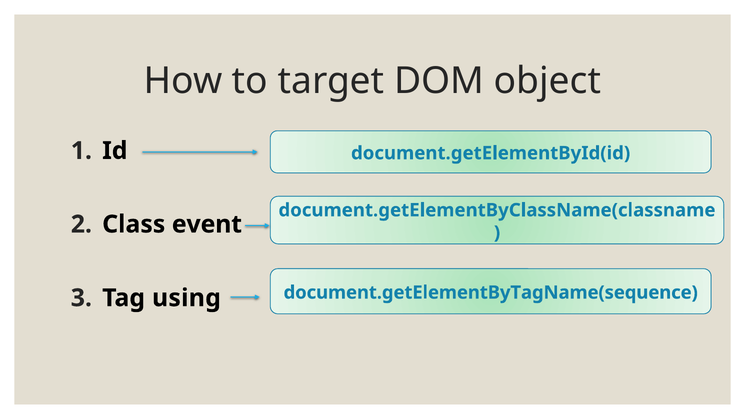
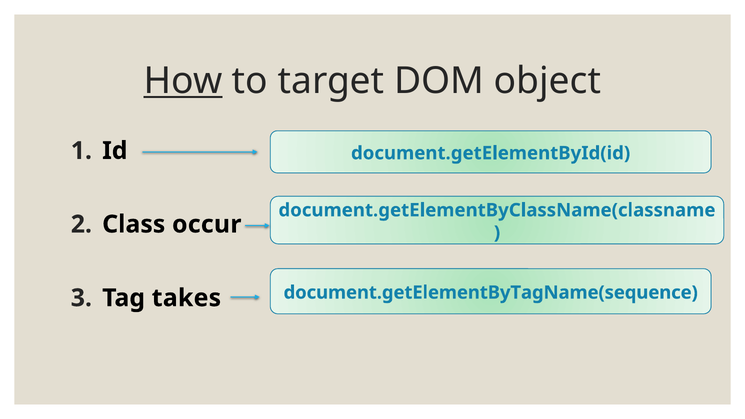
How underline: none -> present (183, 81)
event: event -> occur (207, 224)
using: using -> takes (186, 298)
